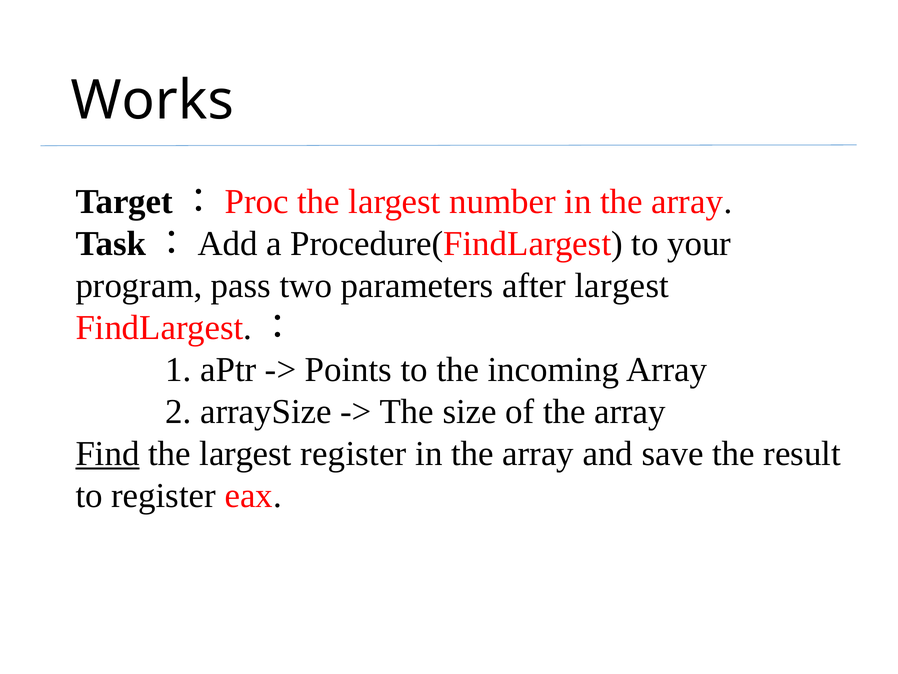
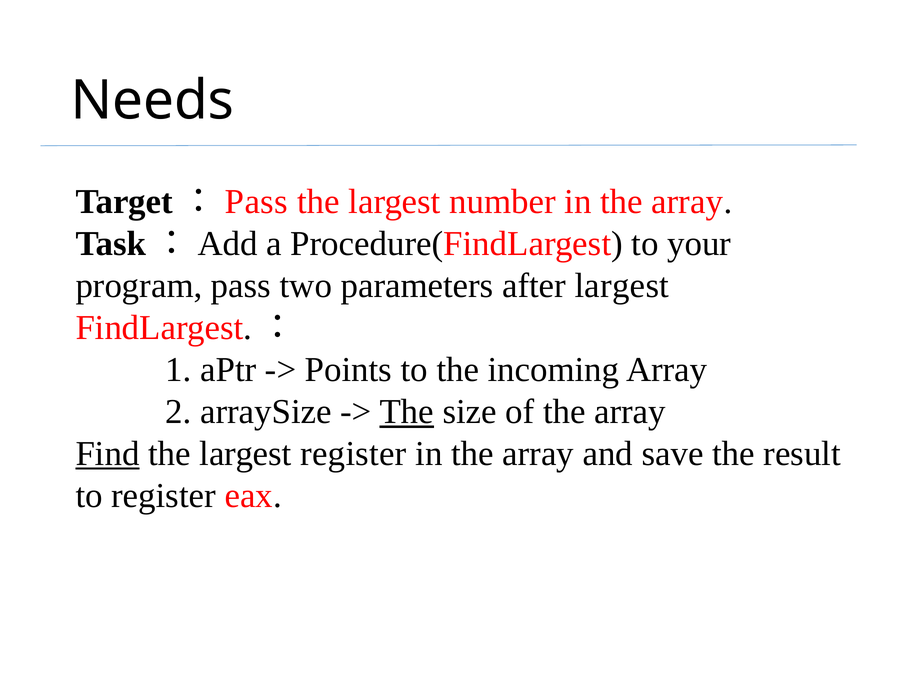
Works: Works -> Needs (152, 101)
Proc: Proc -> Pass (256, 202)
The underline: none -> present (407, 411)
